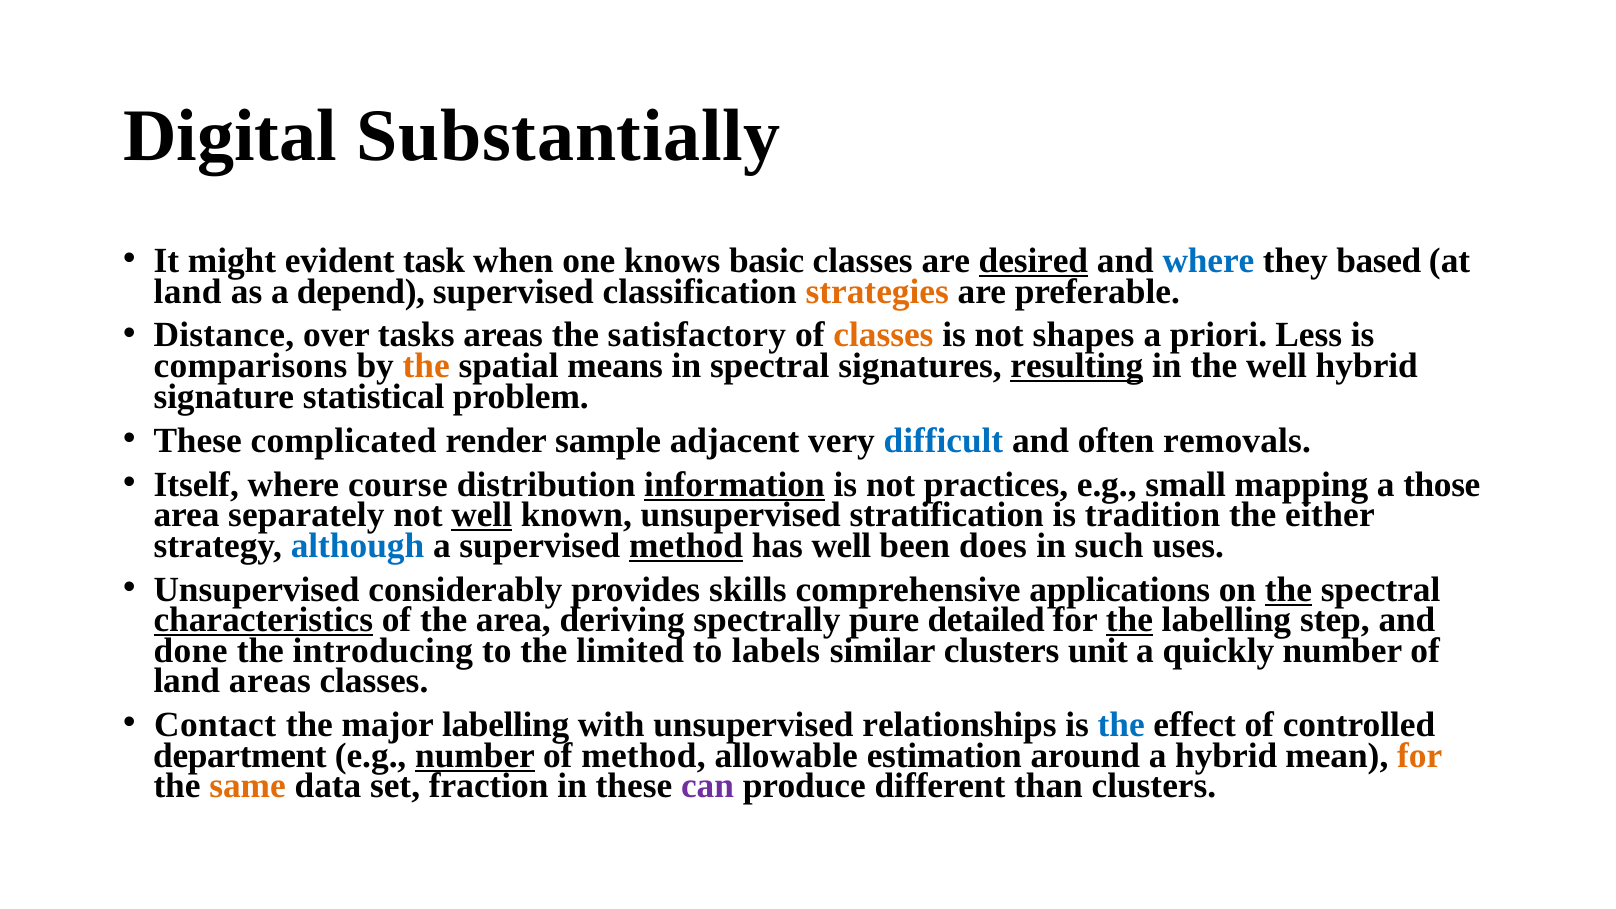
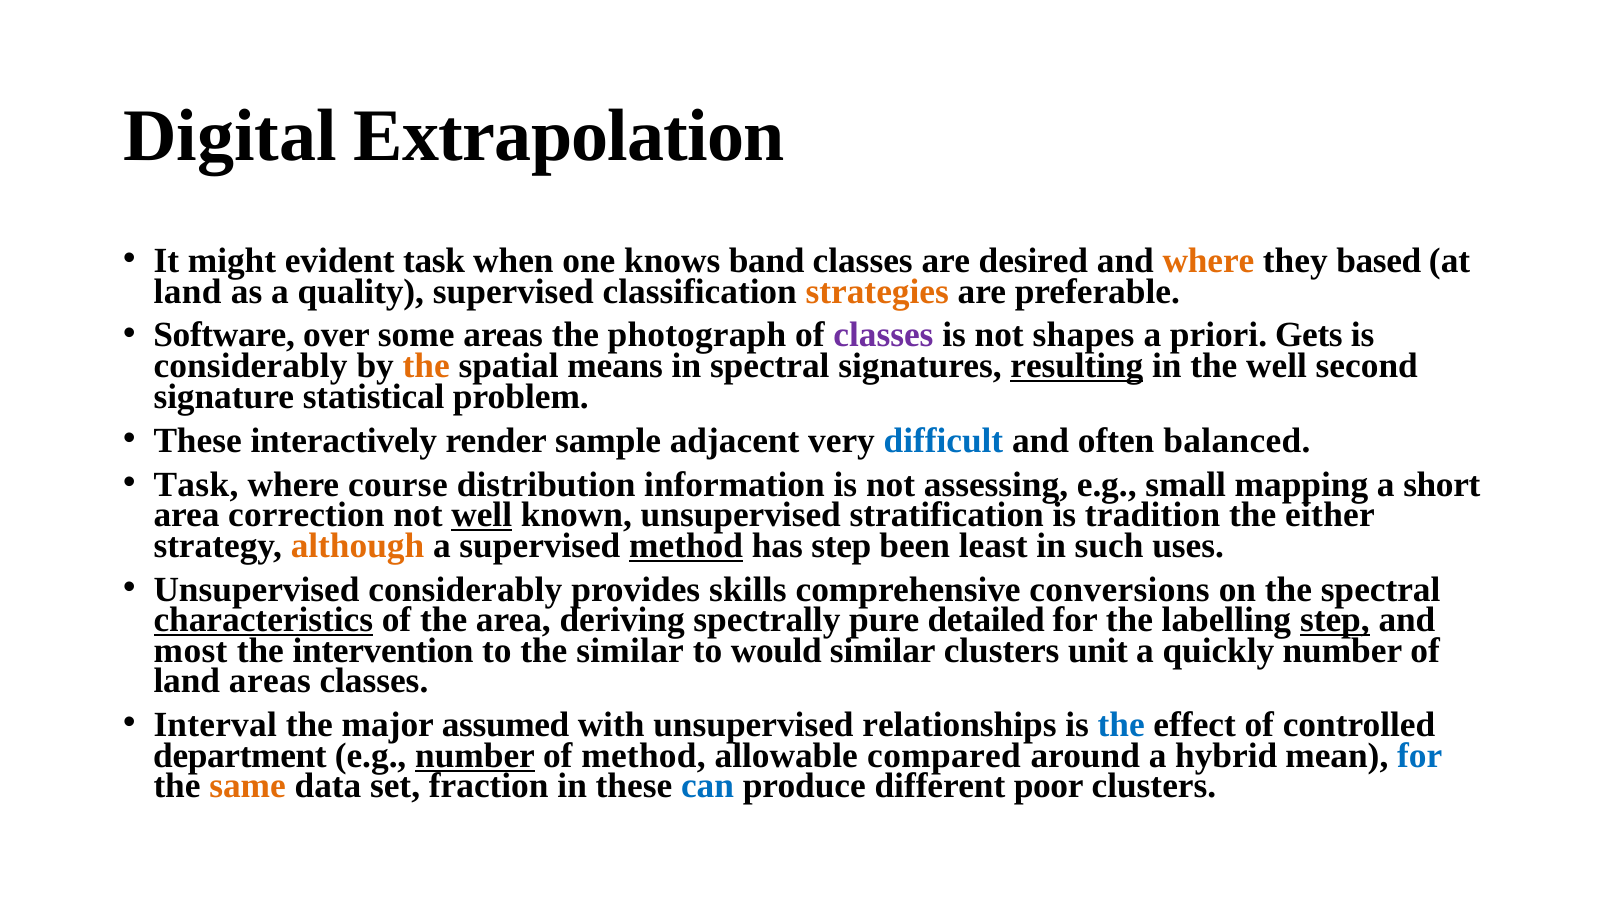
Substantially: Substantially -> Extrapolation (570, 136)
basic: basic -> band (767, 261)
desired underline: present -> none (1033, 261)
where colour: blue -> orange (1208, 261)
depend: depend -> quality (361, 291)
Distance: Distance -> Software (224, 335)
tasks: tasks -> some (416, 335)
satisfactory: satisfactory -> photograph (697, 335)
classes colour: orange -> purple (883, 335)
Less: Less -> Gets (1309, 335)
comparisons: comparisons -> considerably (251, 366)
well hybrid: hybrid -> second (1367, 366)
complicated: complicated -> interactively (344, 440)
removals: removals -> balanced (1237, 440)
Itself: Itself -> Task (196, 484)
information underline: present -> none (734, 484)
practices: practices -> assessing (996, 484)
those: those -> short (1442, 484)
separately: separately -> correction (306, 515)
although colour: blue -> orange (358, 545)
has well: well -> step (841, 545)
does: does -> least (993, 545)
applications: applications -> conversions (1120, 589)
the underline: present -> none (1288, 589)
the underline: present -> none (1129, 620)
step underline: none -> present (1335, 620)
done: done -> most (191, 651)
introducing: introducing -> intervention (383, 651)
the limited: limited -> similar (630, 651)
labels: labels -> would (776, 651)
Contact: Contact -> Interval (215, 725)
major labelling: labelling -> assumed (506, 725)
estimation: estimation -> compared (944, 756)
for colour: orange -> blue (1420, 756)
can colour: purple -> blue (708, 786)
than: than -> poor (1049, 786)
